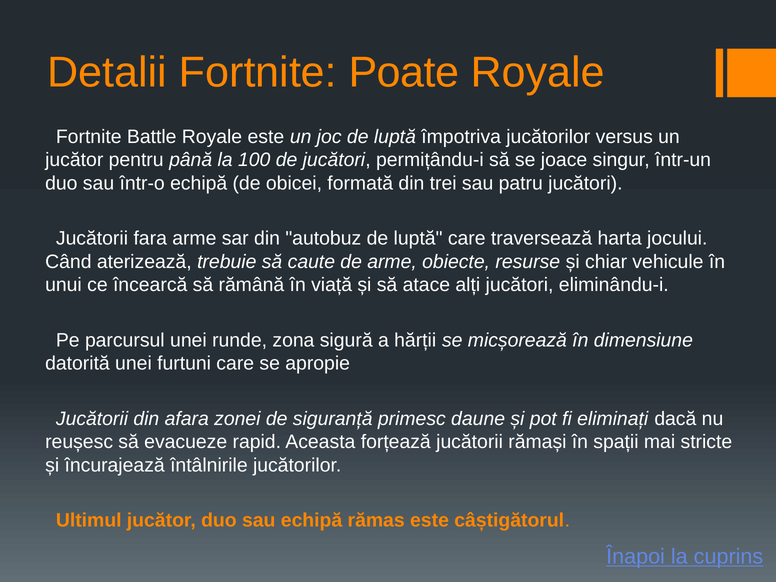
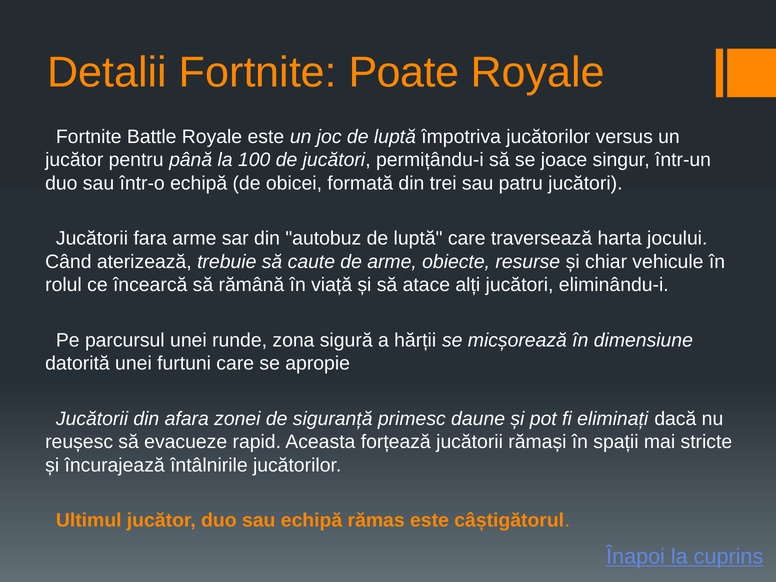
unui: unui -> rolul (63, 285)
